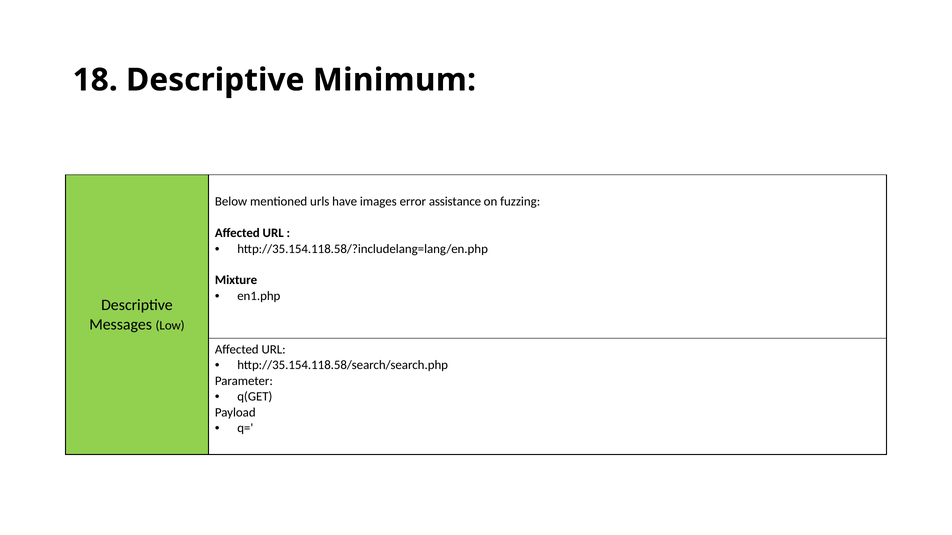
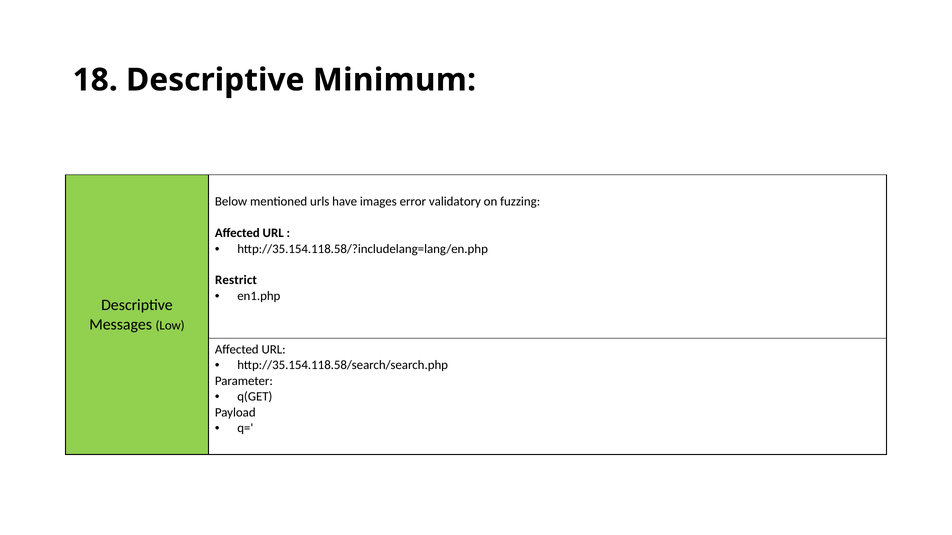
assistance: assistance -> validatory (455, 202)
Mixture: Mixture -> Restrict (236, 280)
